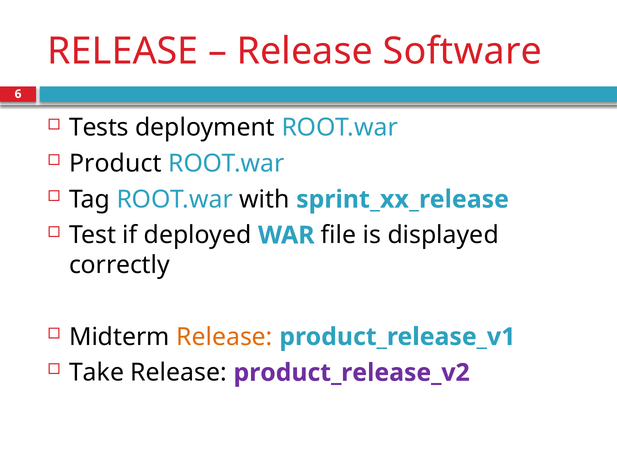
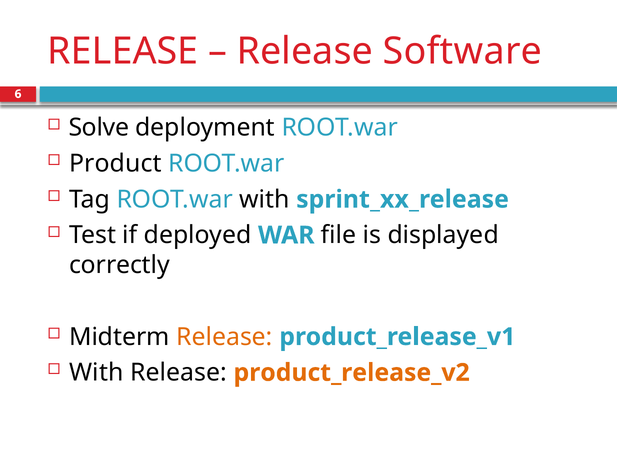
Tests: Tests -> Solve (99, 128)
Take: Take -> With (96, 372)
product_release_v2 colour: purple -> orange (352, 372)
